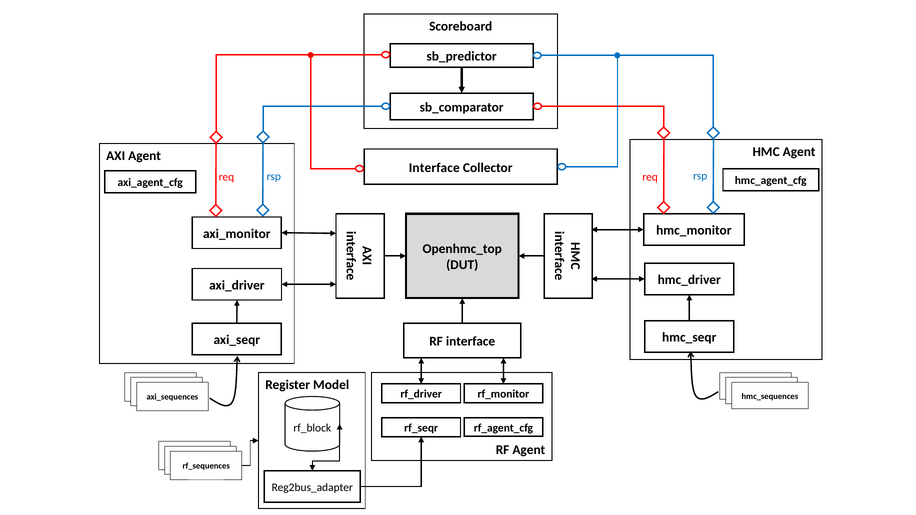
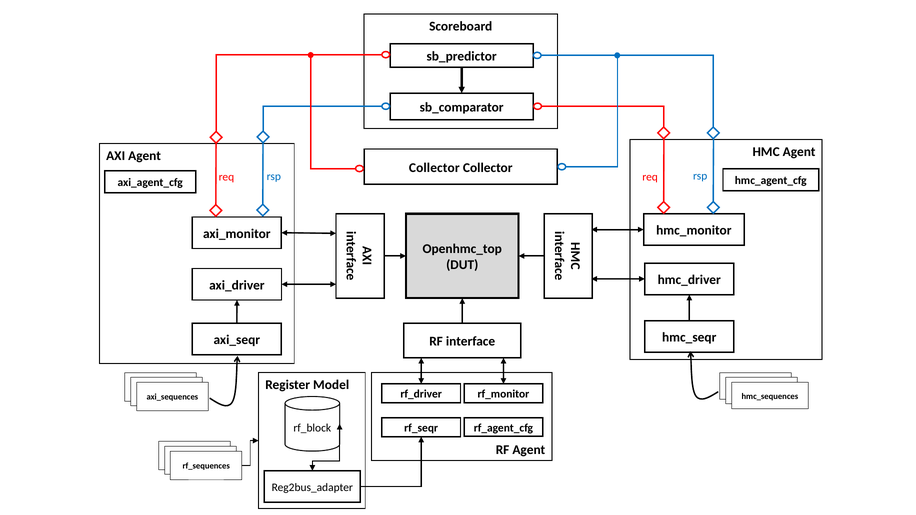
Interface: Interface -> Collector (434, 168)
